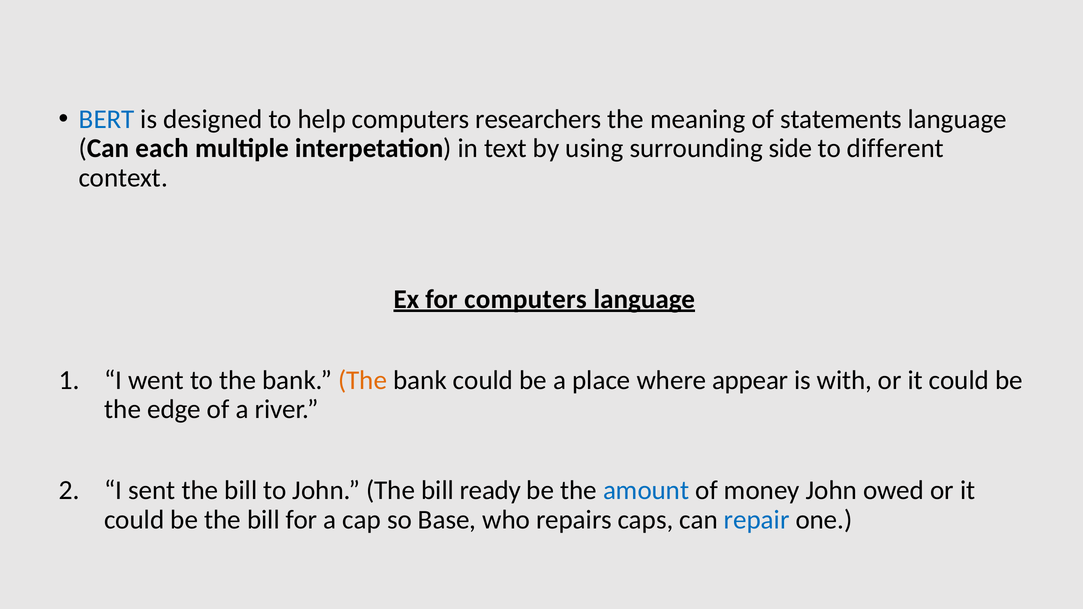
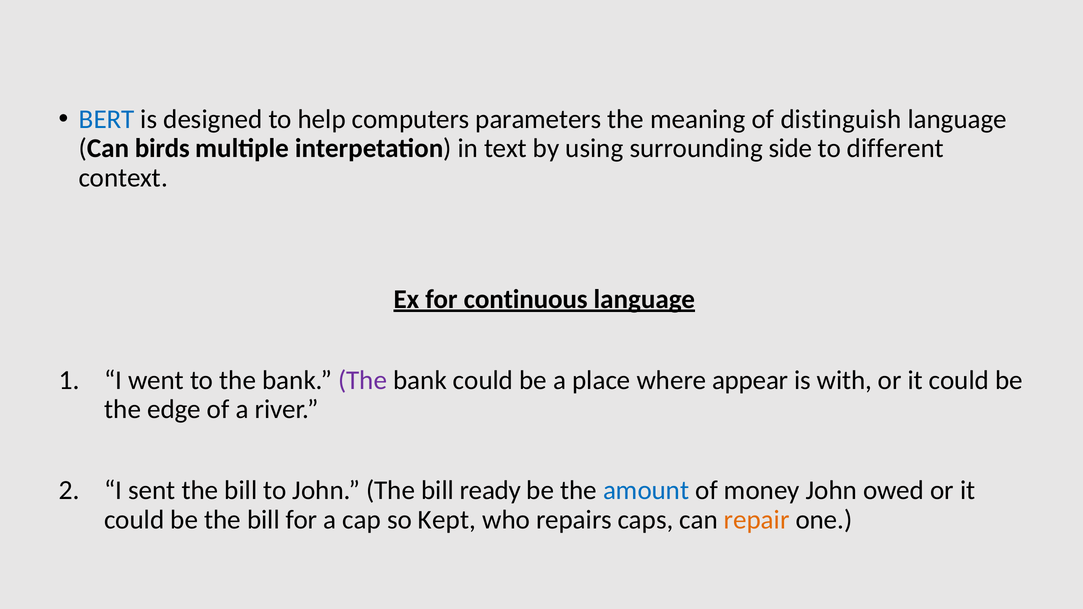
researchers: researchers -> parameters (538, 119)
statements: statements -> distinguish (841, 119)
each: each -> birds (162, 148)
for computers: computers -> continuous (526, 299)
The colour: orange -> purple (363, 380)
Base: Base -> Kept (447, 520)
repair colour: blue -> orange (757, 520)
